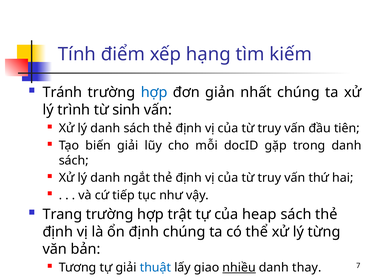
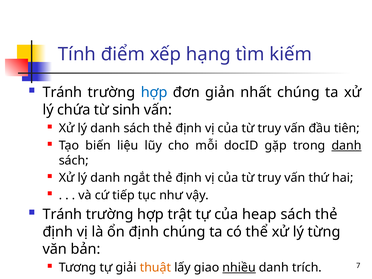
trình: trình -> chứa (74, 110)
biến giải: giải -> liệu (128, 146)
danh underline: none -> present (347, 146)
Trang: Trang -> Tránh (62, 214)
thuật colour: blue -> orange (155, 268)
thay: thay -> trích (307, 268)
